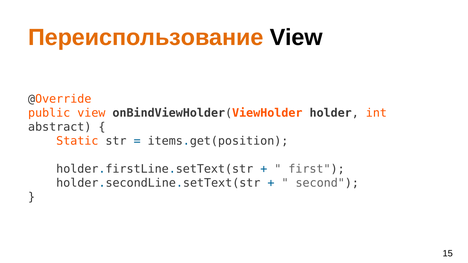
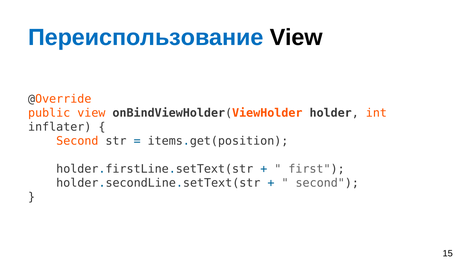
Переиспользование colour: orange -> blue (146, 37)
abstract: abstract -> inflater (60, 127)
Static: Static -> Second (77, 141)
